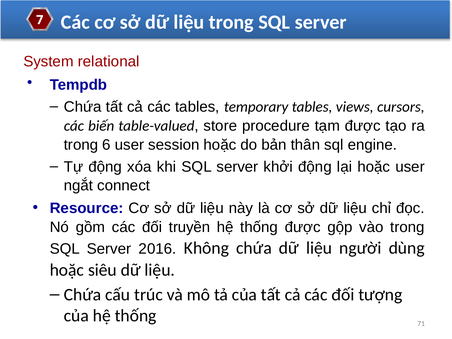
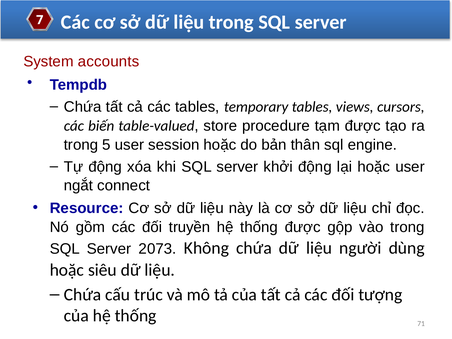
relational: relational -> accounts (109, 61)
6: 6 -> 5 (107, 145)
2016: 2016 -> 2073 (158, 249)
